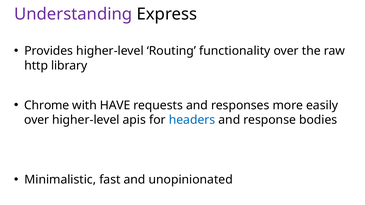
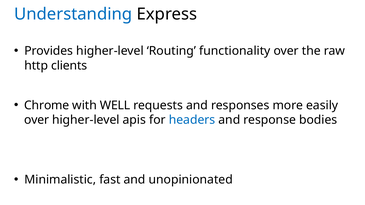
Understanding colour: purple -> blue (73, 14)
library: library -> clients (69, 66)
HAVE: HAVE -> WELL (115, 106)
